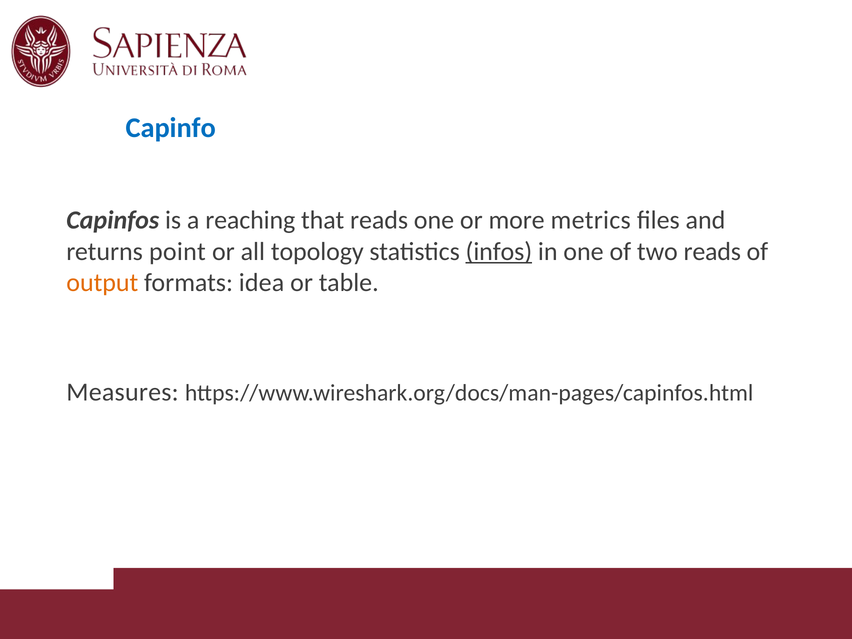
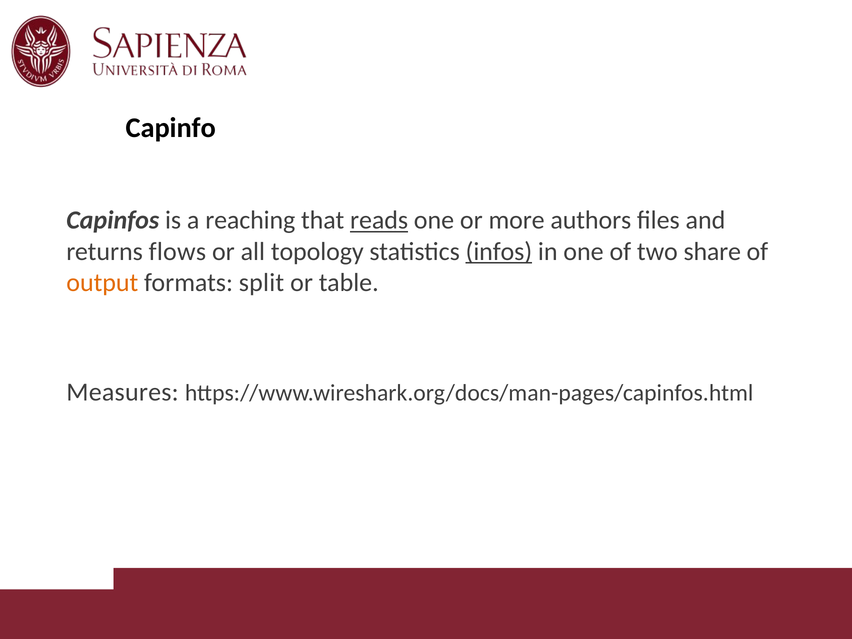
Capinfo colour: blue -> black (171, 128)
reads underline: none -> present (379, 220)
metrics: metrics -> authors (591, 220)
point: point -> flows (177, 252)
two reads: reads -> share (712, 252)
idea: idea -> split (261, 283)
